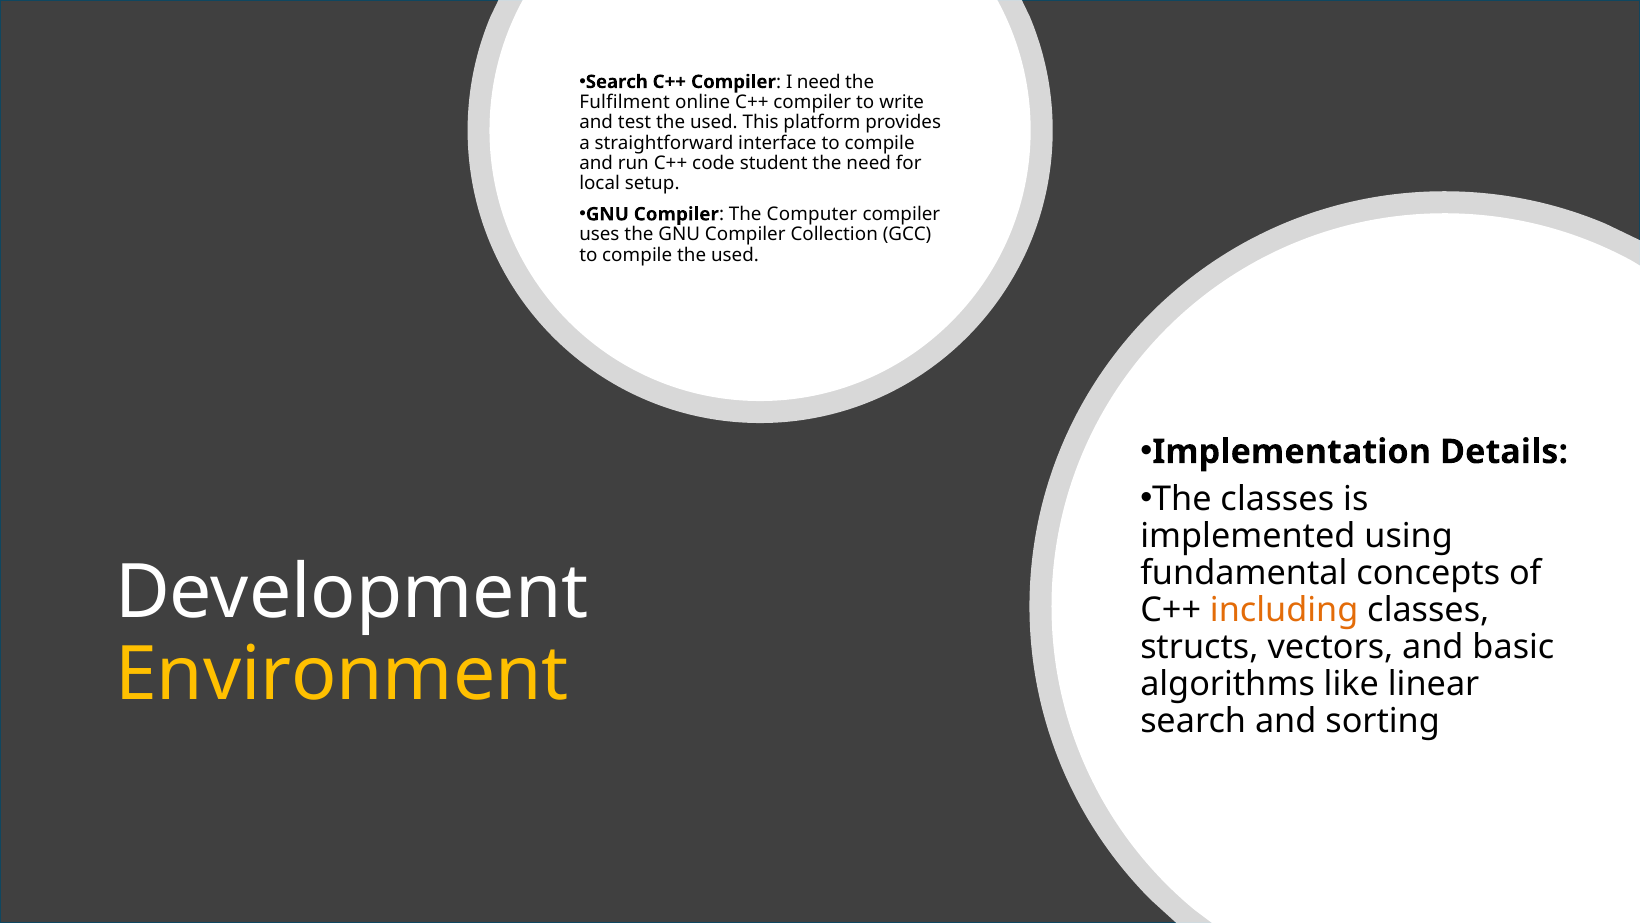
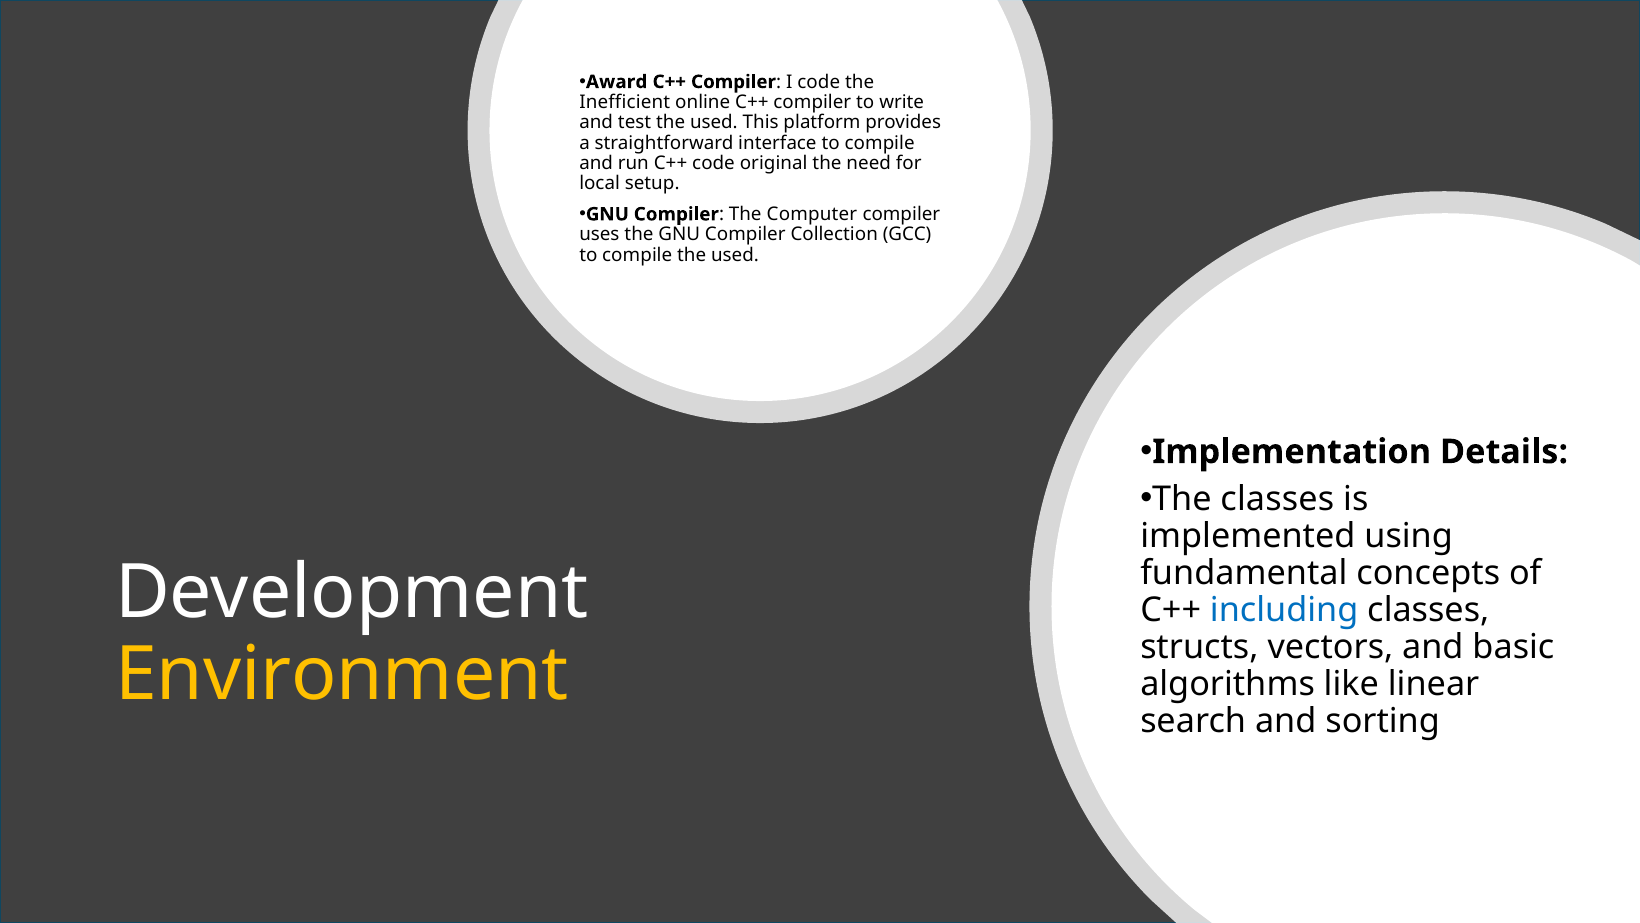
Search: Search -> Award (617, 82)
I need: need -> code (819, 82)
Fulfilment: Fulfilment -> Inefficient (625, 102)
student: student -> original (774, 163)
including colour: orange -> blue (1284, 610)
